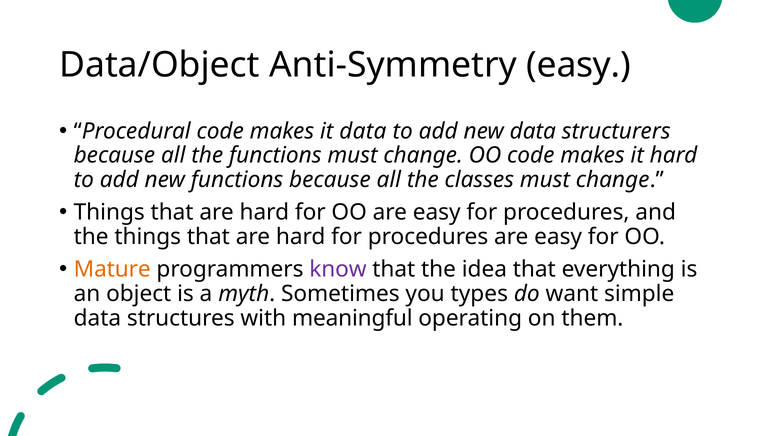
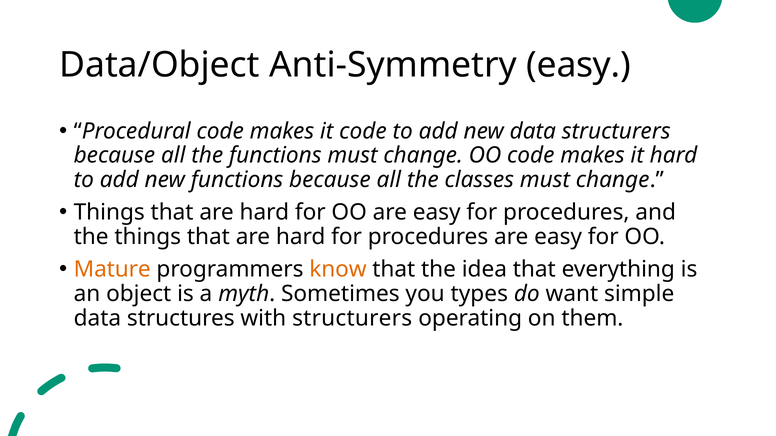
it data: data -> code (363, 131)
know colour: purple -> orange (338, 270)
with meaningful: meaningful -> structurers (352, 319)
